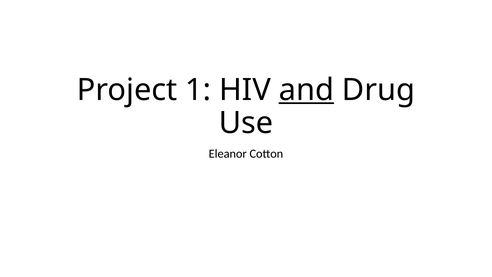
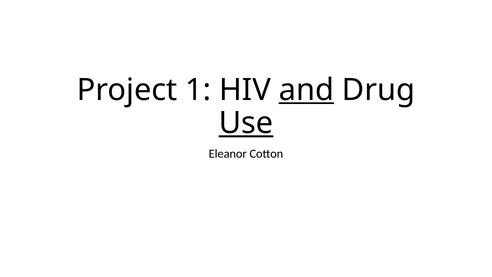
Use underline: none -> present (246, 123)
